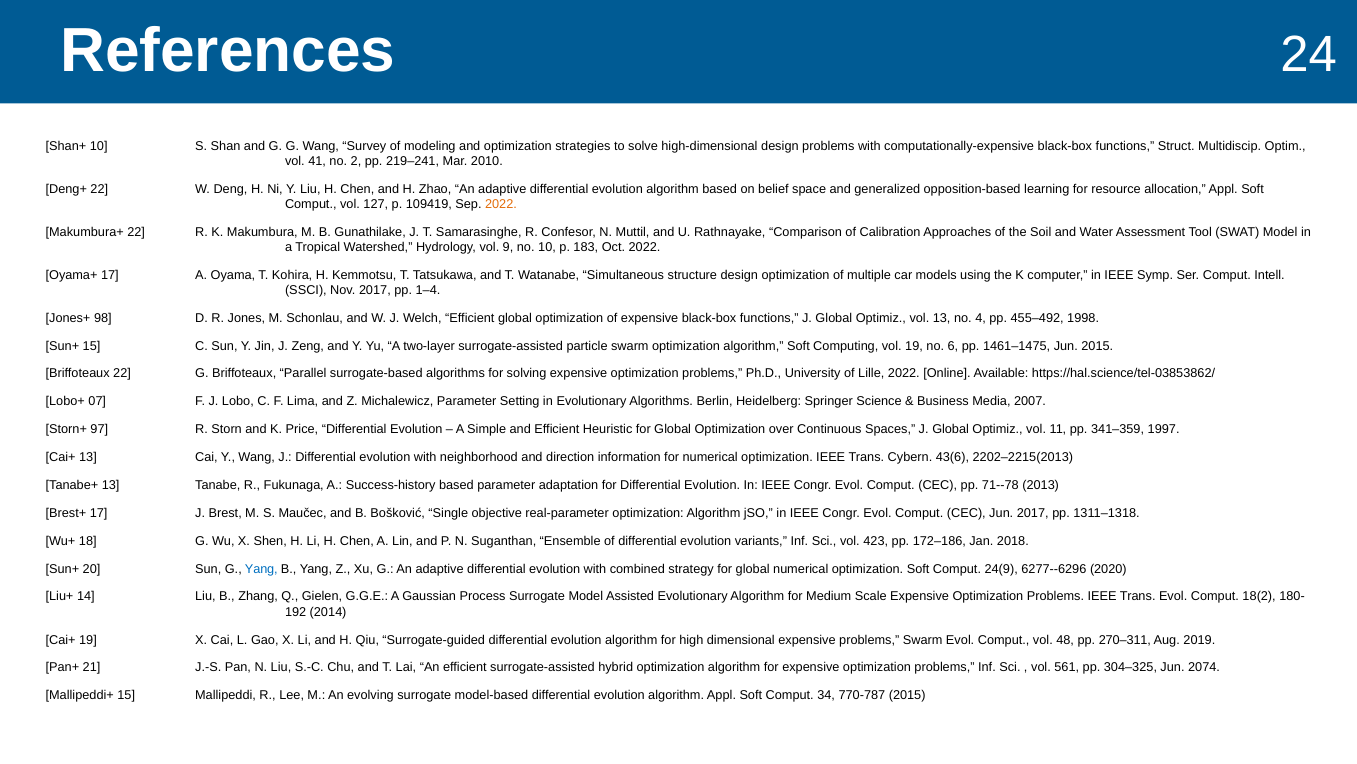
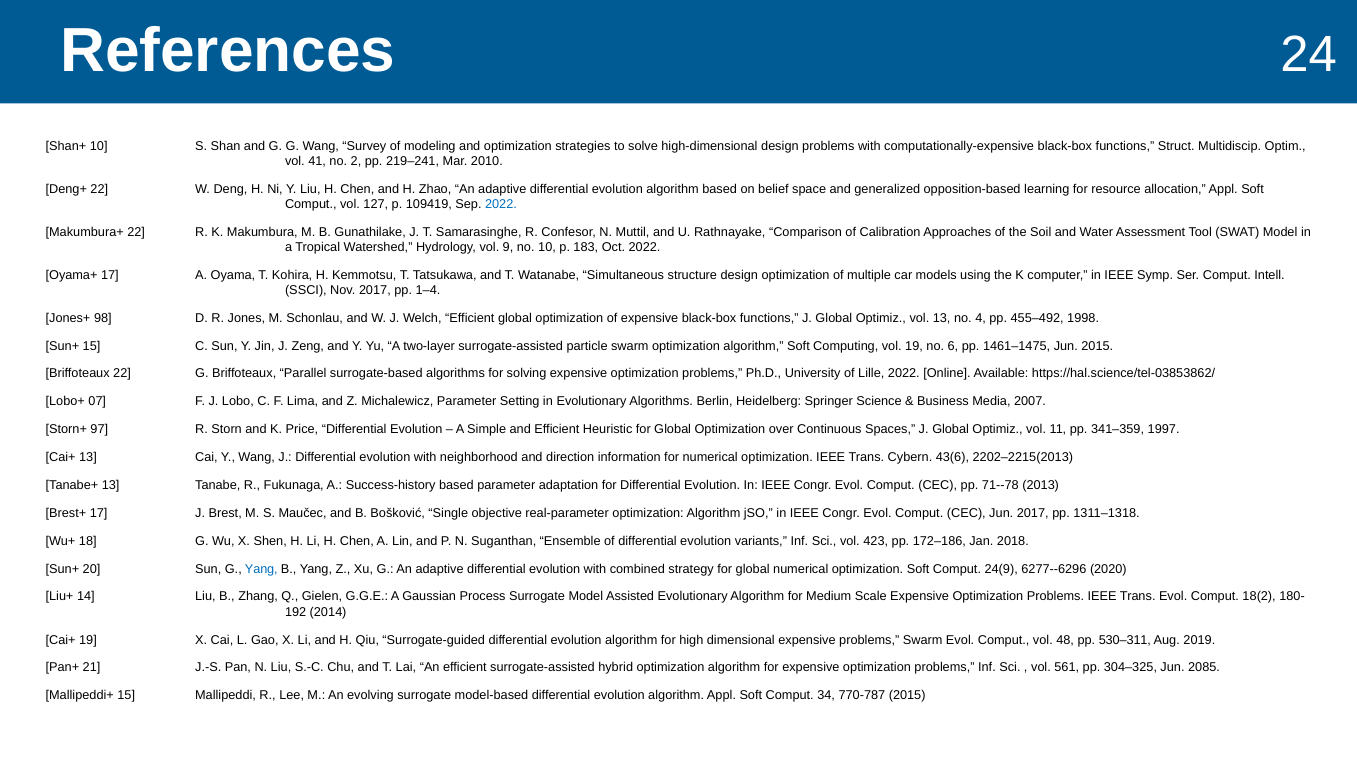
2022 colour: orange -> blue (501, 204)
270–311: 270–311 -> 530–311 (1125, 639)
2074: 2074 -> 2085 (1204, 667)
